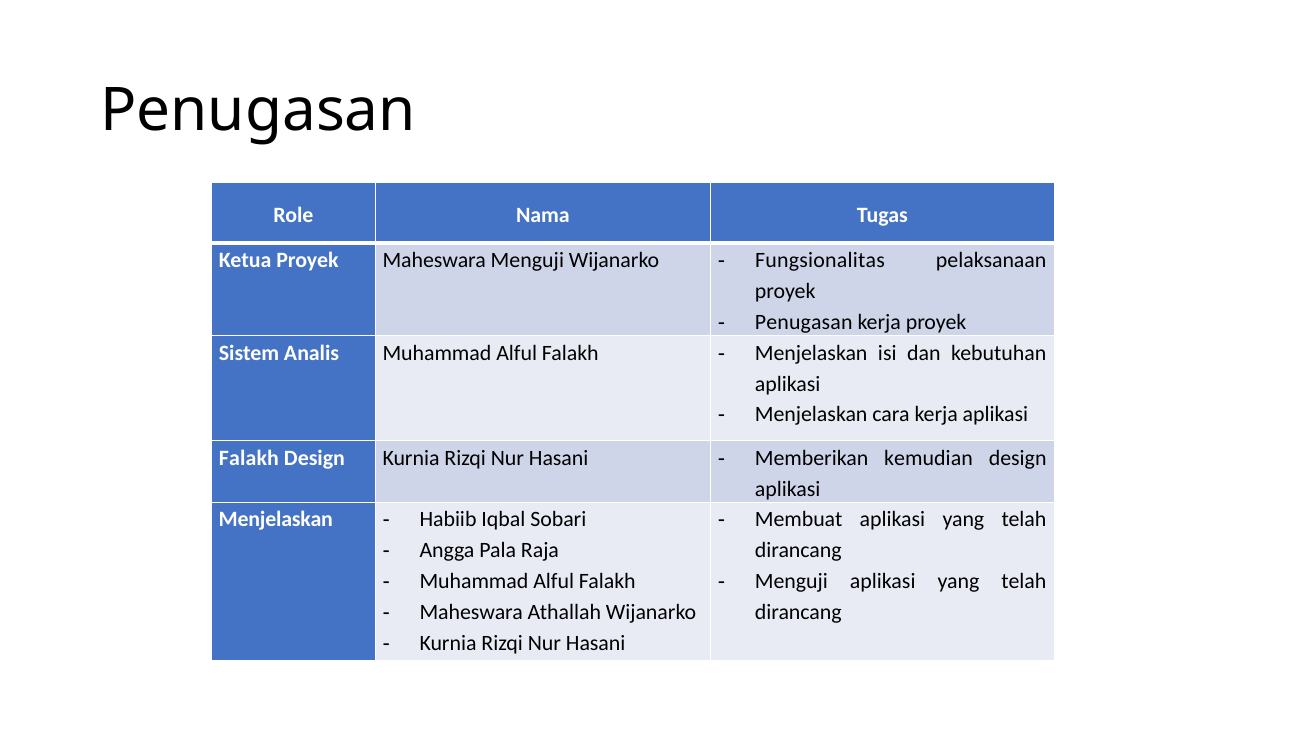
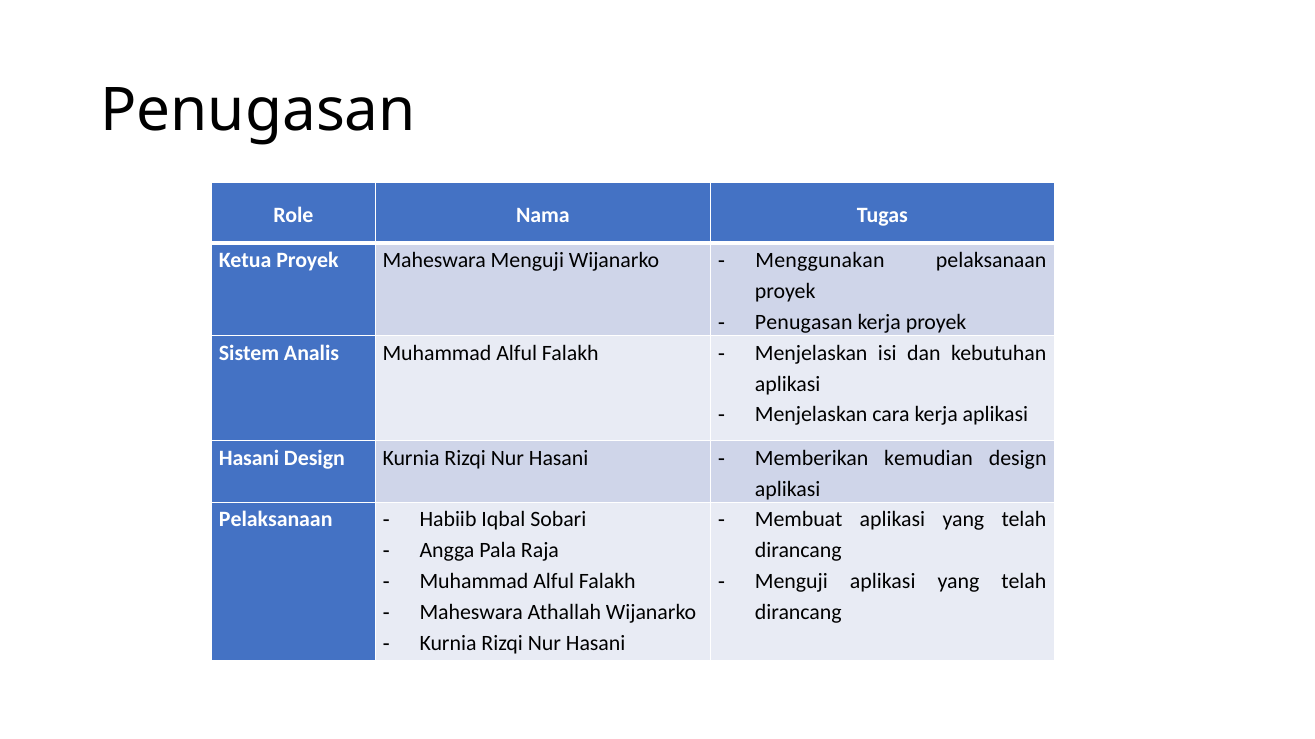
Fungsionalitas: Fungsionalitas -> Menggunakan (820, 261)
Falakh: Falakh -> Hasani (249, 459)
Menjelaskan: Menjelaskan -> Pelaksanaan (276, 520)
